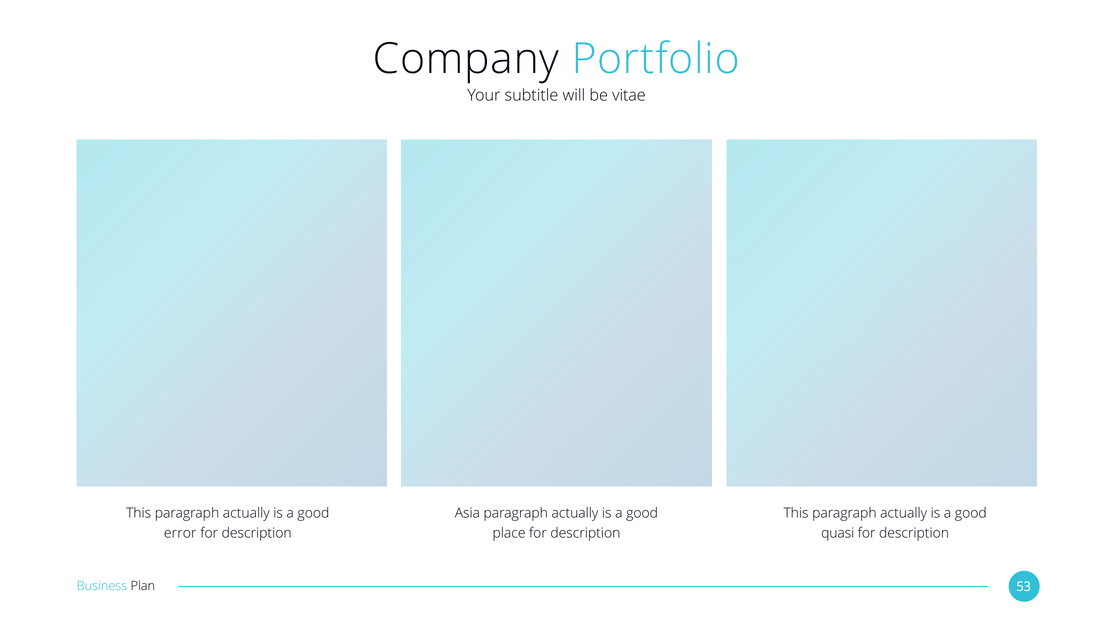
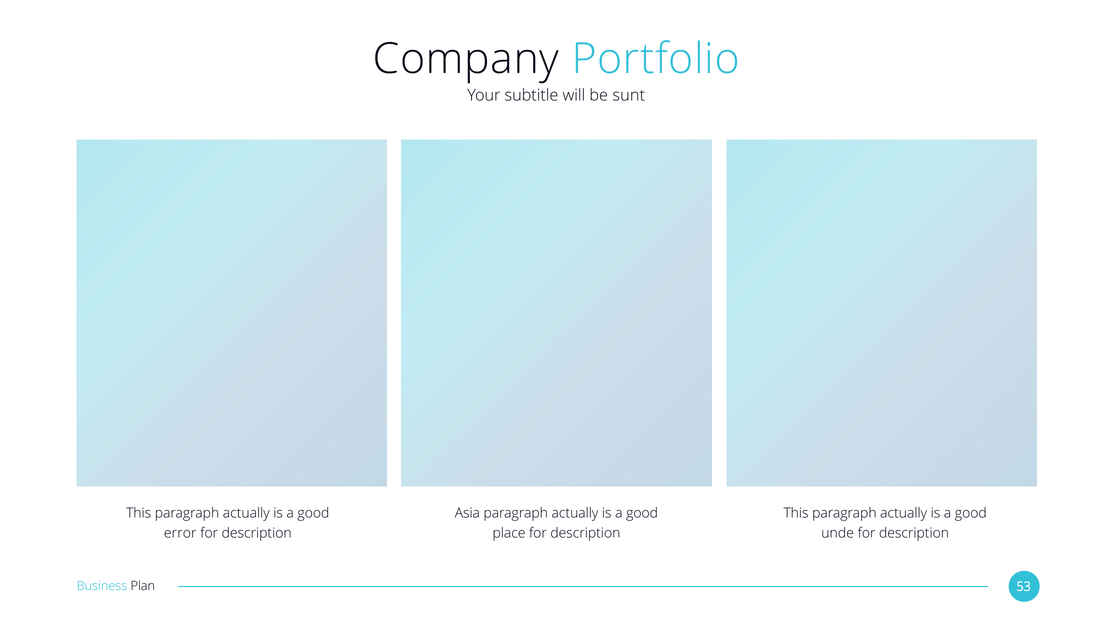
vitae: vitae -> sunt (629, 96)
quasi: quasi -> unde (838, 533)
